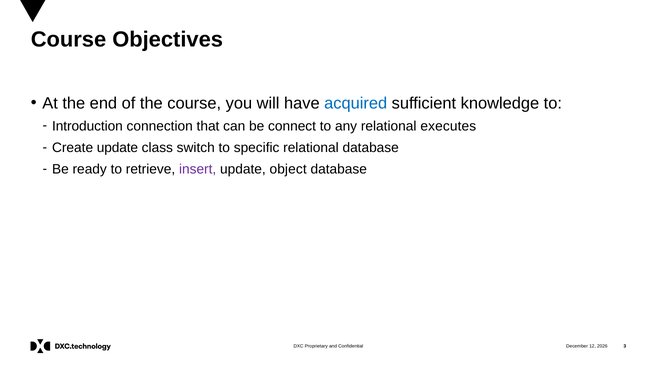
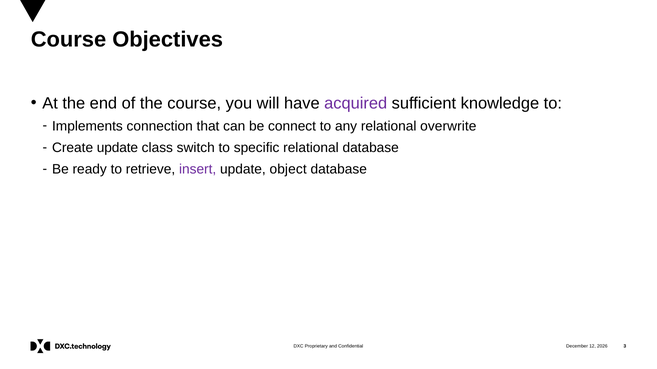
acquired colour: blue -> purple (356, 103)
Introduction: Introduction -> Implements (87, 126)
executes: executes -> overwrite (448, 126)
